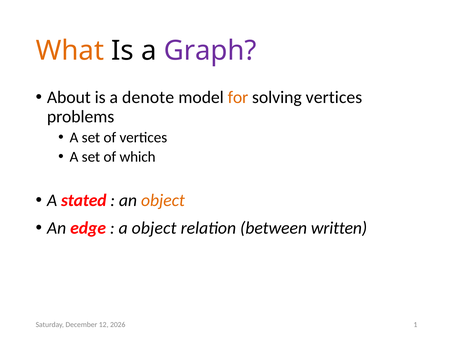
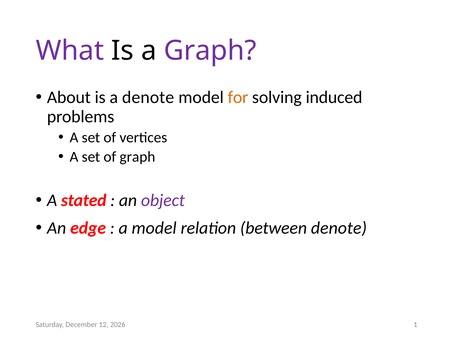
What colour: orange -> purple (70, 51)
solving vertices: vertices -> induced (334, 97)
of which: which -> graph (137, 157)
object colour: orange -> purple (163, 200)
a object: object -> model (154, 228)
between written: written -> denote (339, 228)
